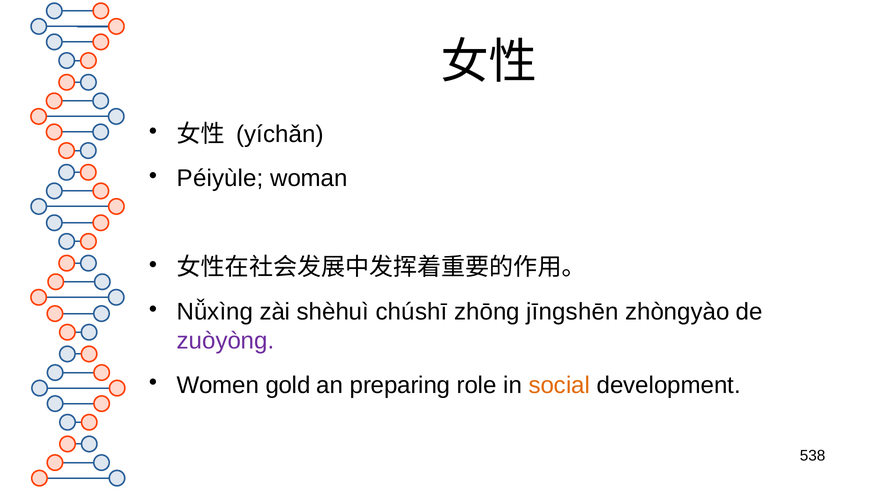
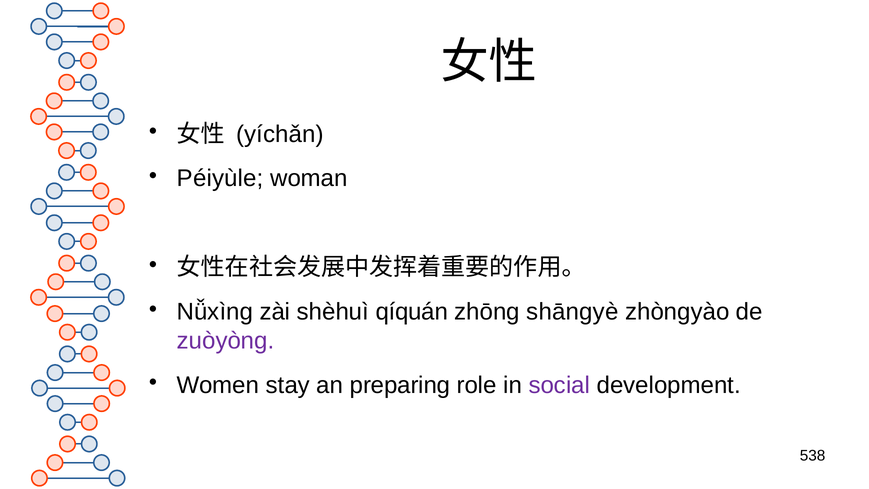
chúshī: chúshī -> qíquán (412, 312)
jīngshēn: jīngshēn -> shāngyè (572, 312)
gold: gold -> stay (288, 385)
social colour: orange -> purple (559, 385)
